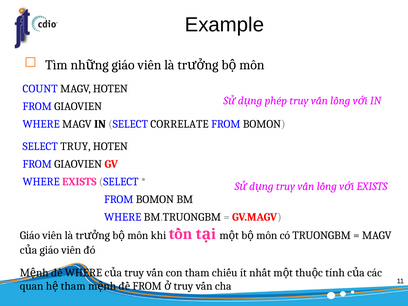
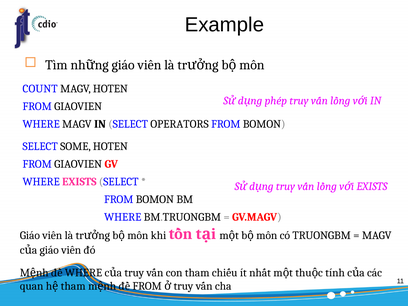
CORRELATE: CORRELATE -> OPERATORS (180, 124)
SELECT TRUY: TRUY -> SOME (75, 146)
